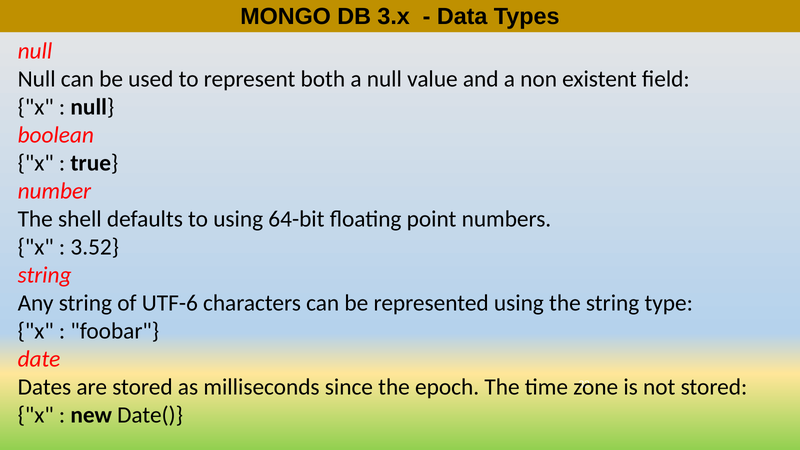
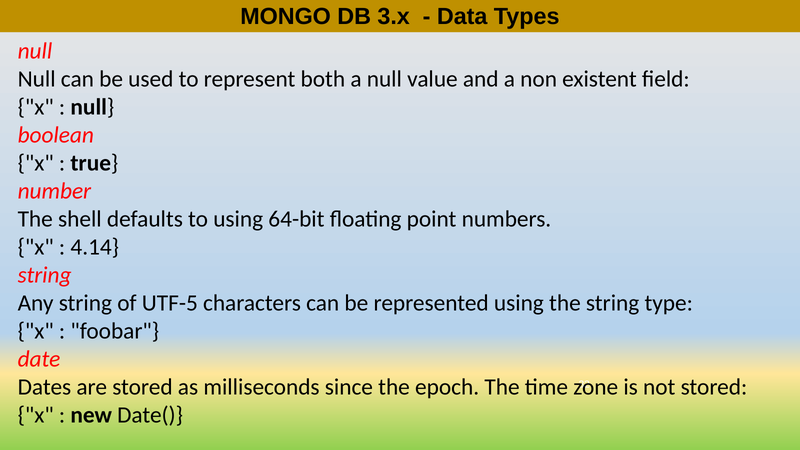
3.52: 3.52 -> 4.14 (95, 247)
UTF-6: UTF-6 -> UTF-5 (170, 303)
